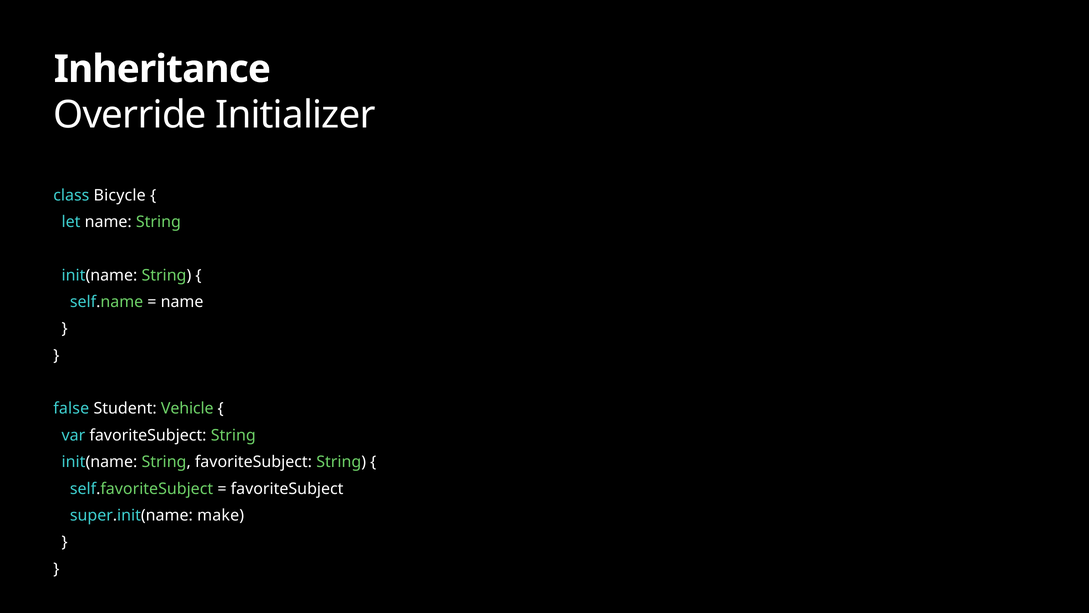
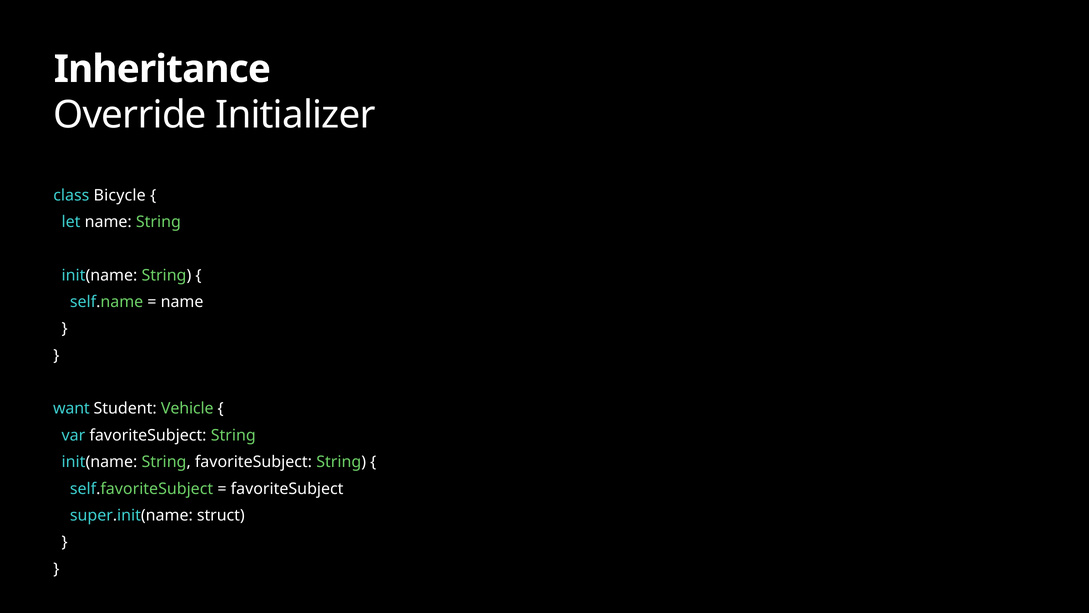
false: false -> want (71, 408)
make: make -> struct (221, 515)
